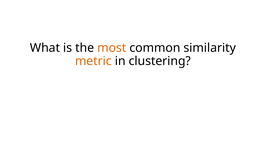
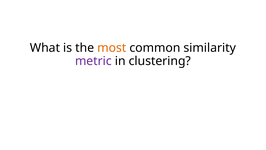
metric colour: orange -> purple (93, 61)
